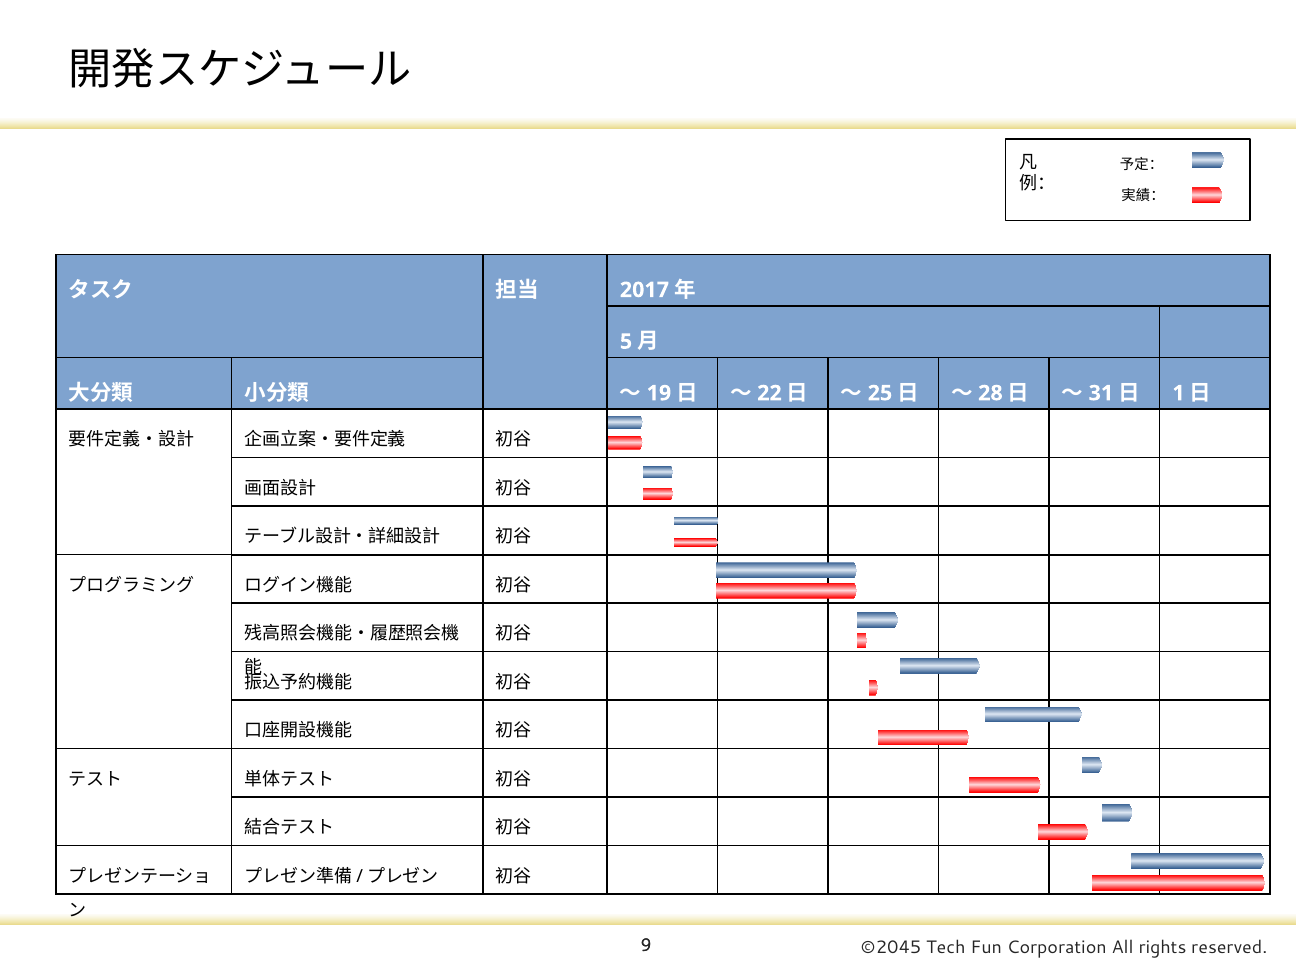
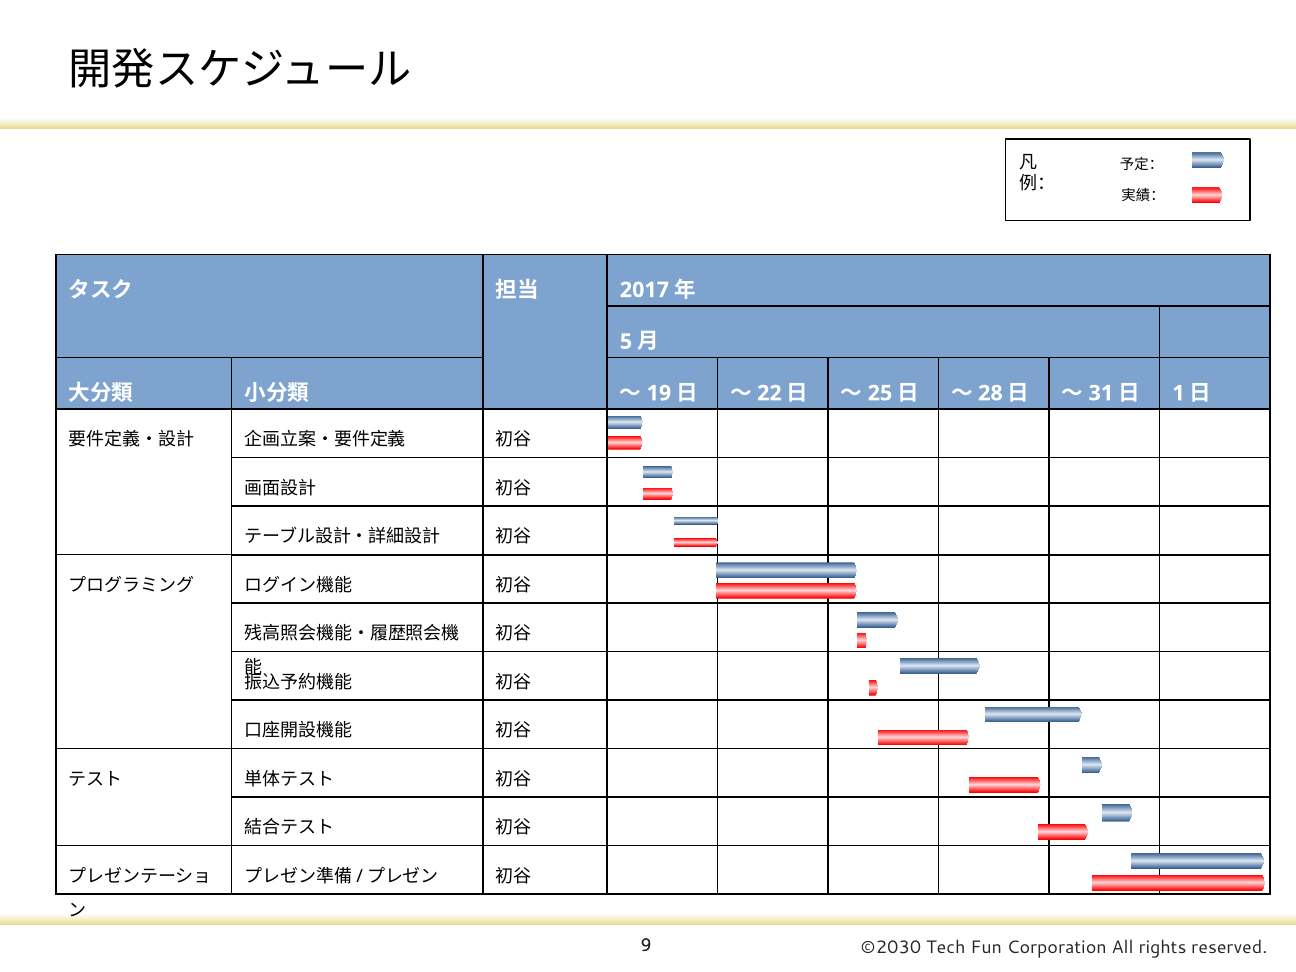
©2045: ©2045 -> ©2030 (891, 947)
